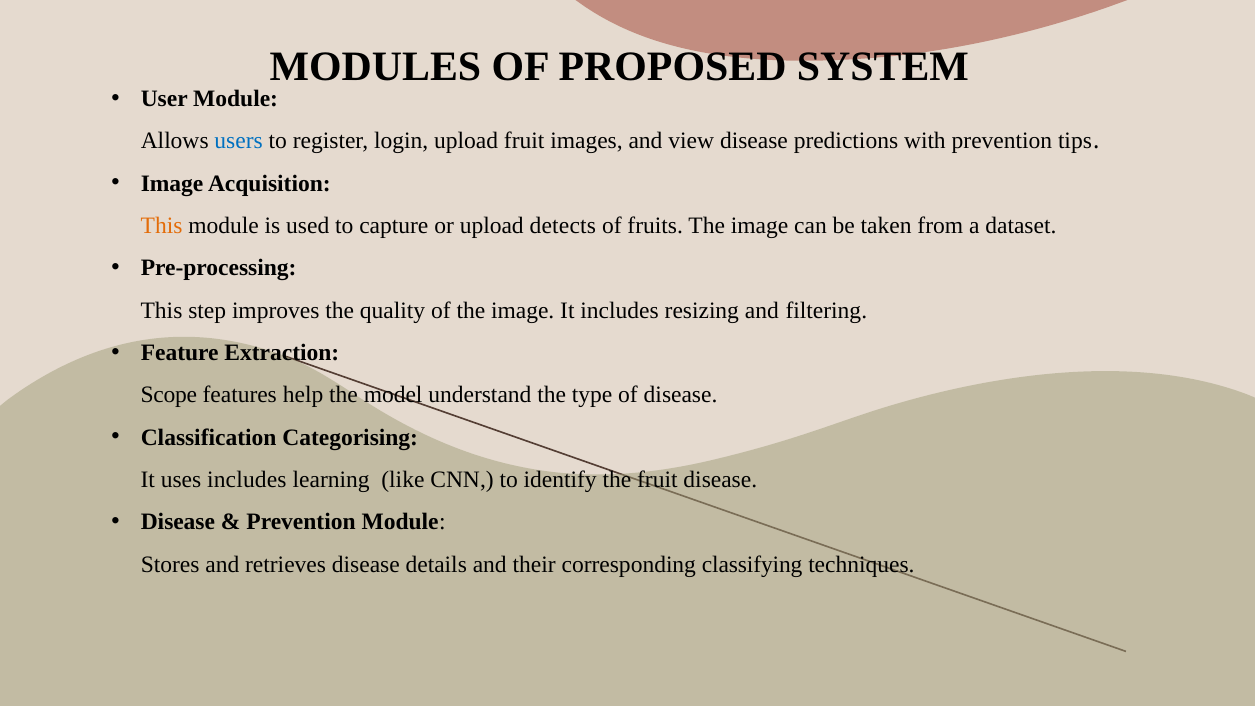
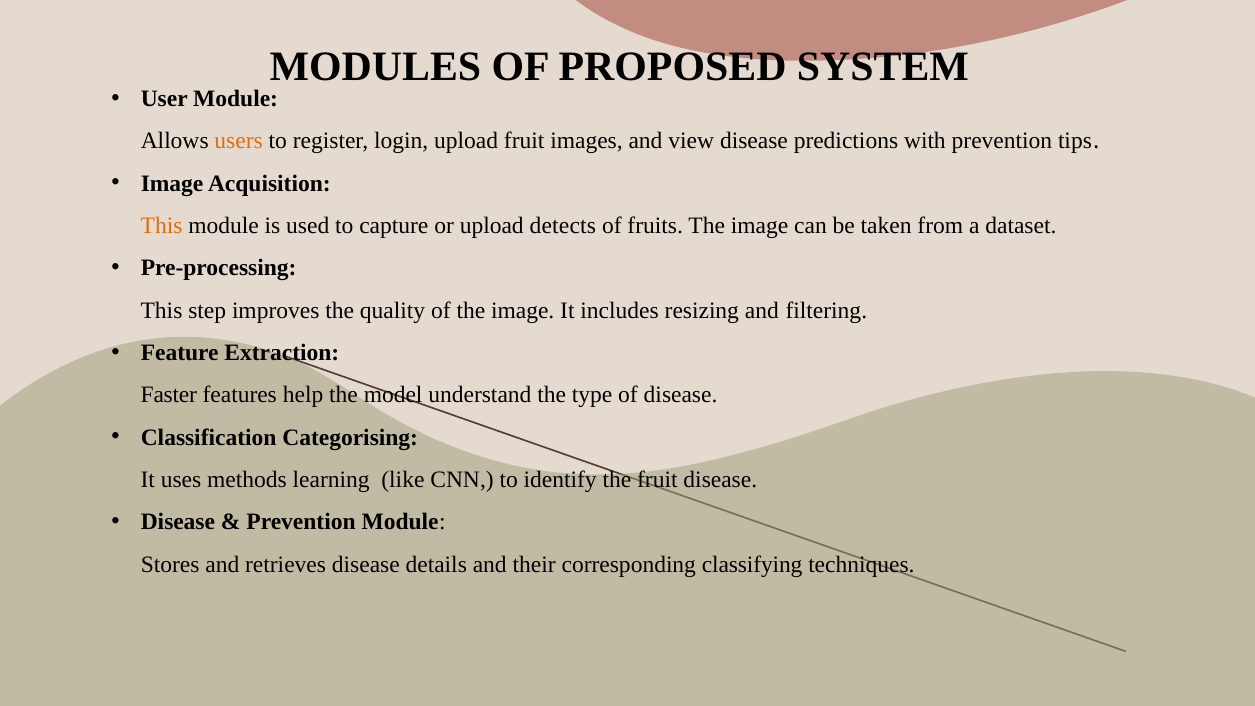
users colour: blue -> orange (239, 141)
Scope: Scope -> Faster (169, 395)
uses includes: includes -> methods (247, 480)
